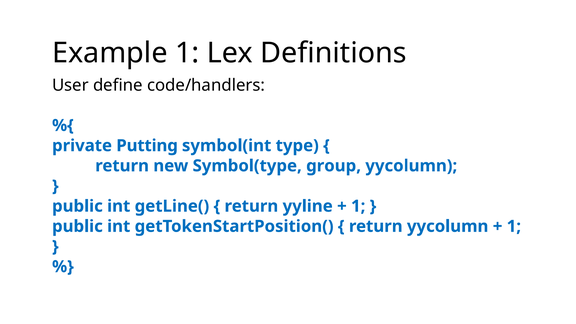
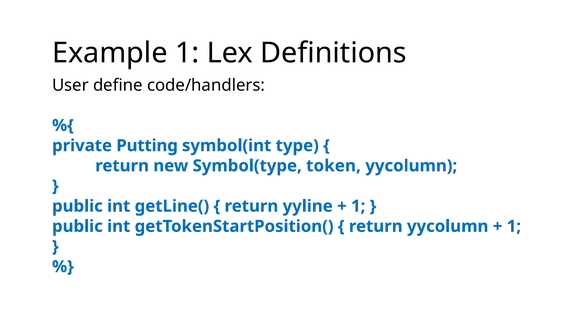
group: group -> token (333, 166)
